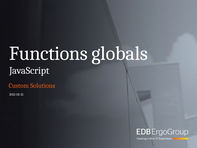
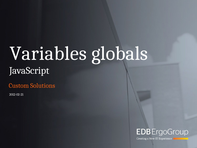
Functions: Functions -> Variables (48, 53)
